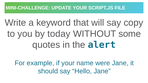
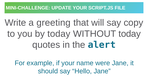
keyword: keyword -> greeting (54, 23)
WITHOUT some: some -> today (130, 34)
